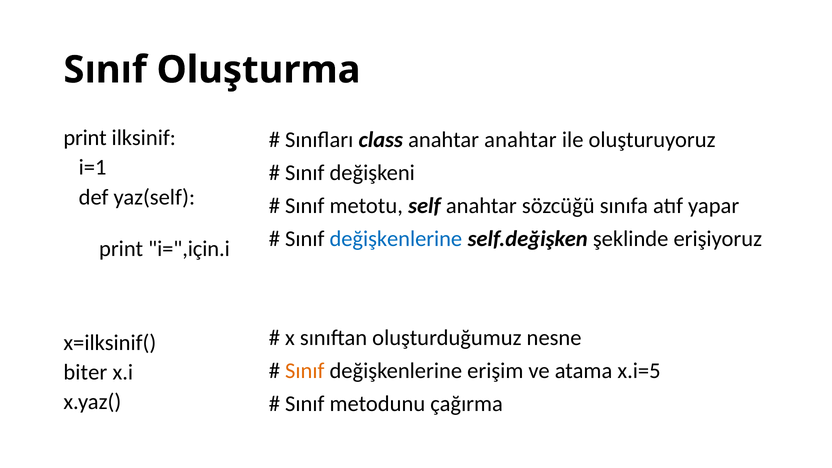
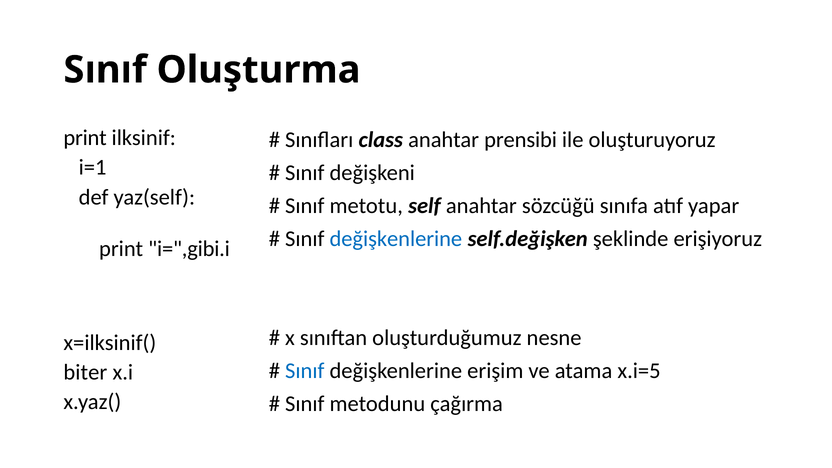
anahtar anahtar: anahtar -> prensibi (521, 140)
i=",için.i: i=",için.i -> i=",gibi.i (189, 249)
Sınıf colour: orange -> blue (305, 371)
